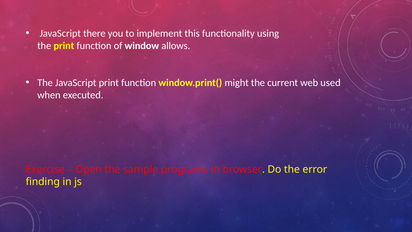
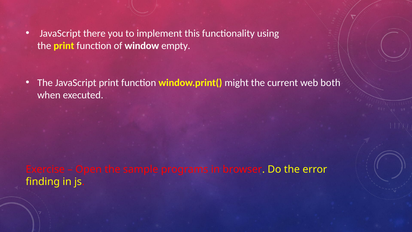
allows: allows -> empty (176, 46)
used: used -> both (330, 83)
